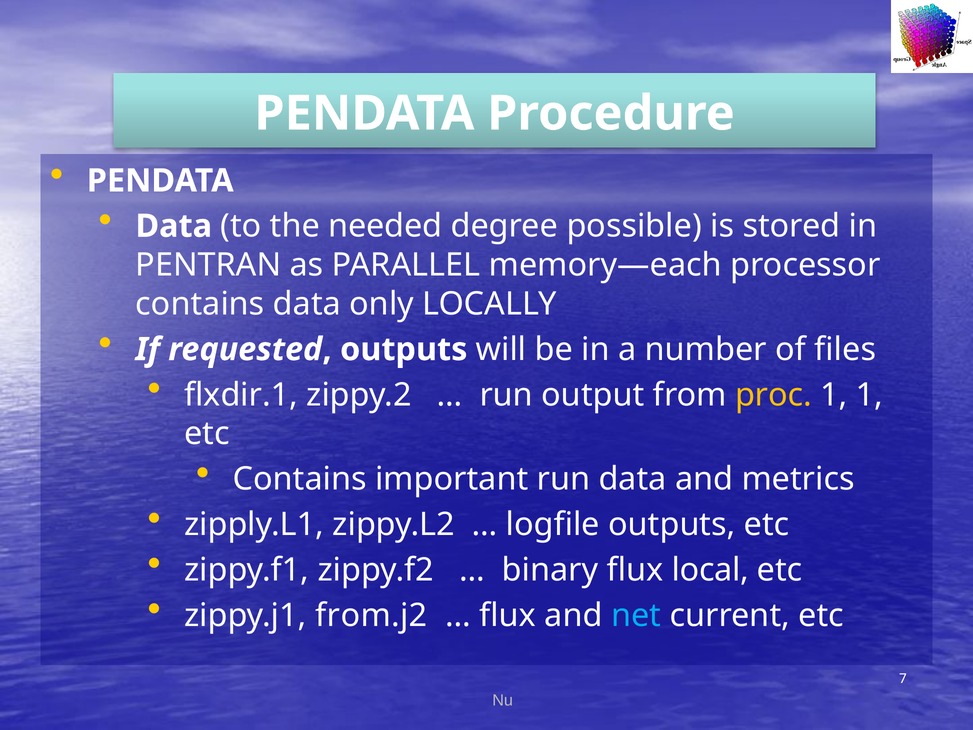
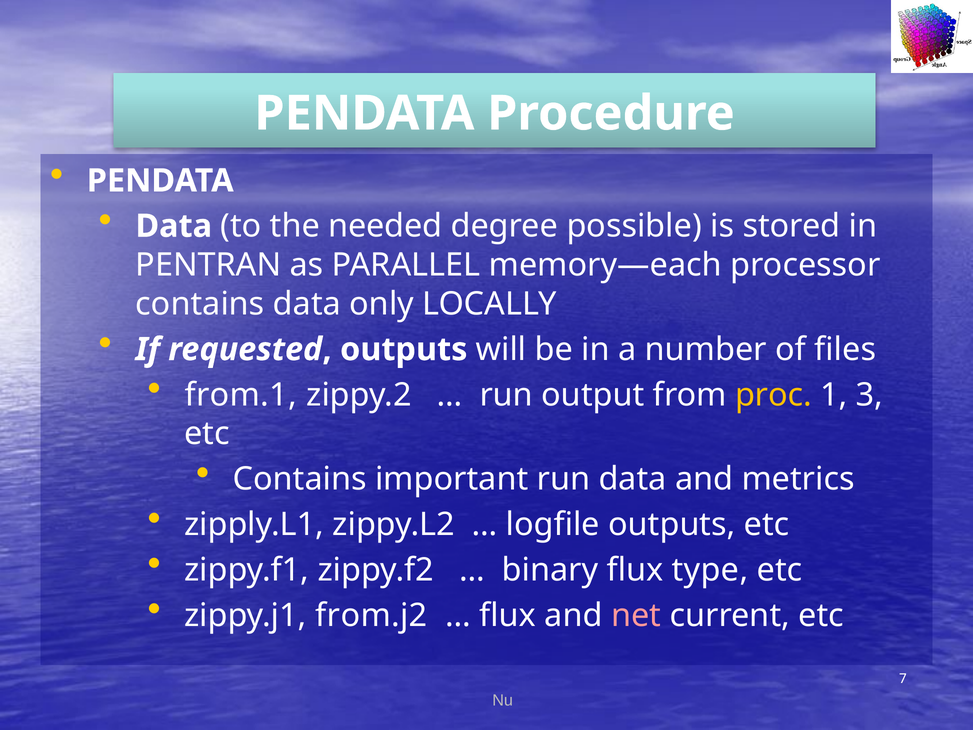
flxdir.1: flxdir.1 -> from.1 (241, 395)
1 1: 1 -> 3 (869, 395)
local: local -> type (710, 570)
net colour: light blue -> pink (636, 615)
